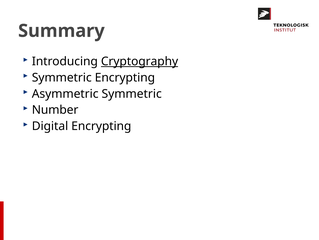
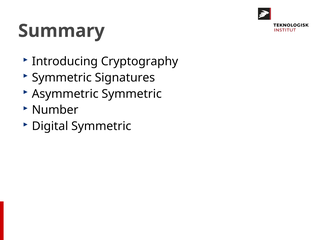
Cryptography underline: present -> none (140, 61)
Symmetric Encrypting: Encrypting -> Signatures (125, 77)
Digital Encrypting: Encrypting -> Symmetric (101, 126)
